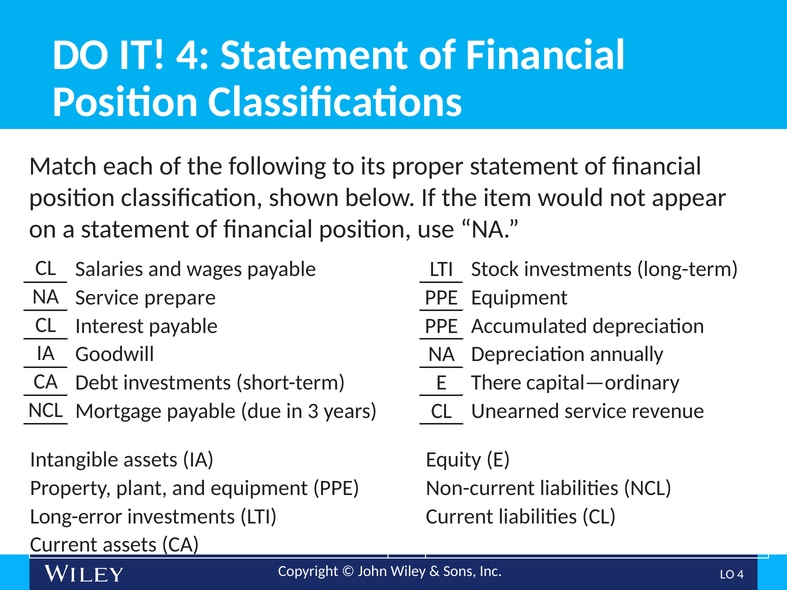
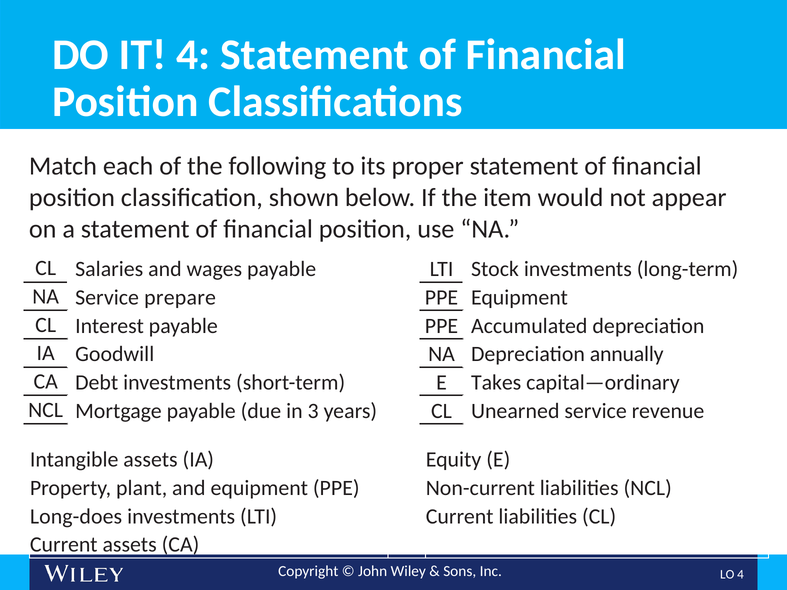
There: There -> Takes (496, 383)
Long-error: Long-error -> Long-does (76, 517)
